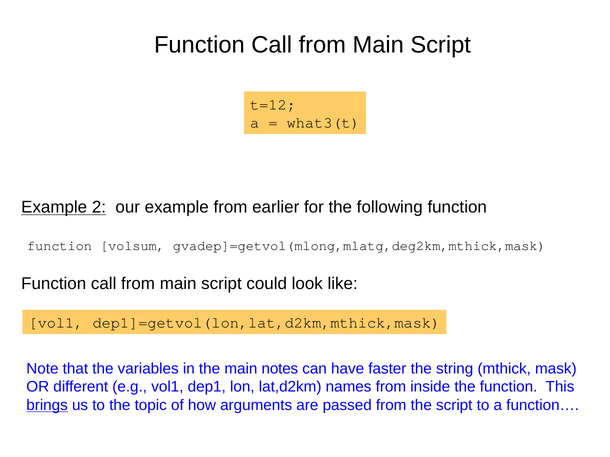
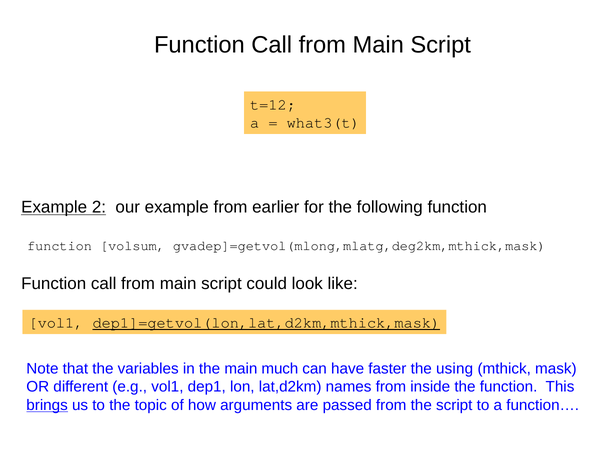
dep1]=getvol(lon,lat,d2km,mthick,mask underline: none -> present (266, 323)
notes: notes -> much (280, 369)
string: string -> using (455, 369)
